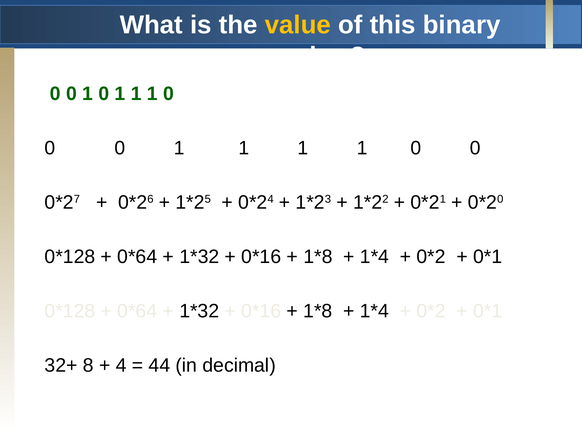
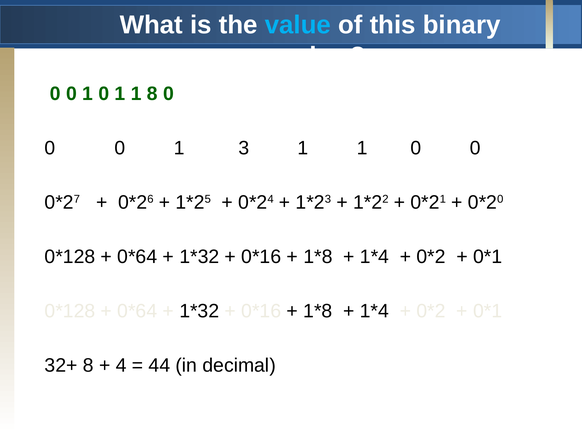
value colour: yellow -> light blue (298, 25)
1: 1 -> 8 (152, 94)
0 0 1 1: 1 -> 3 (244, 148)
